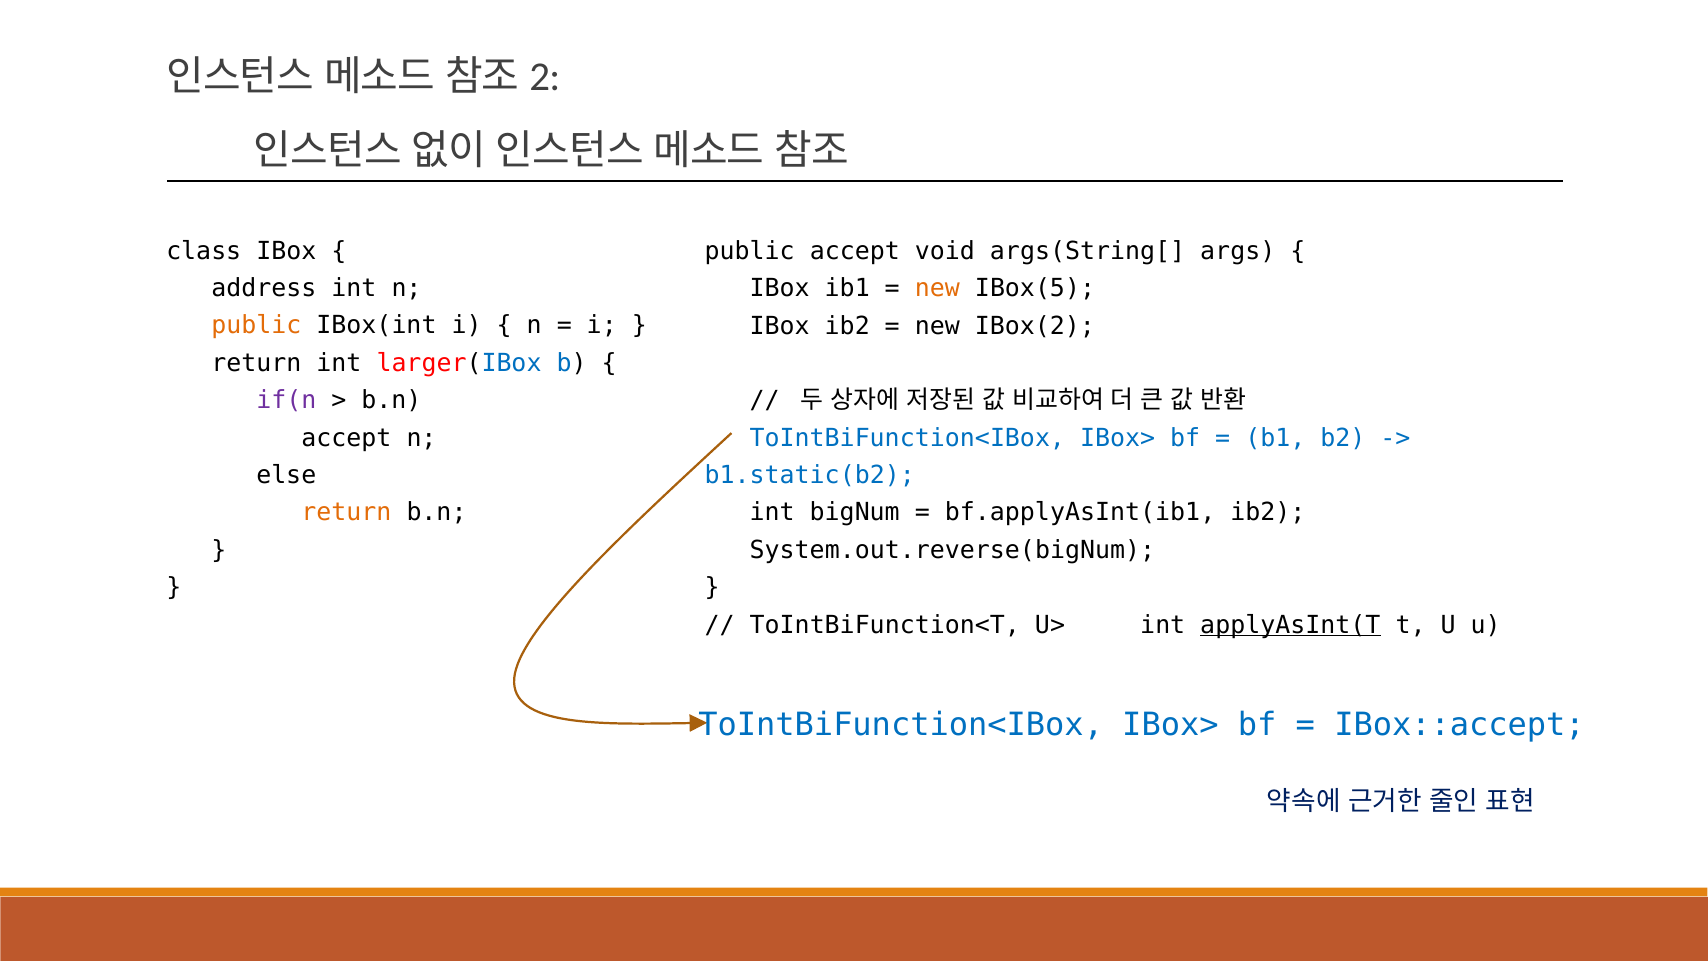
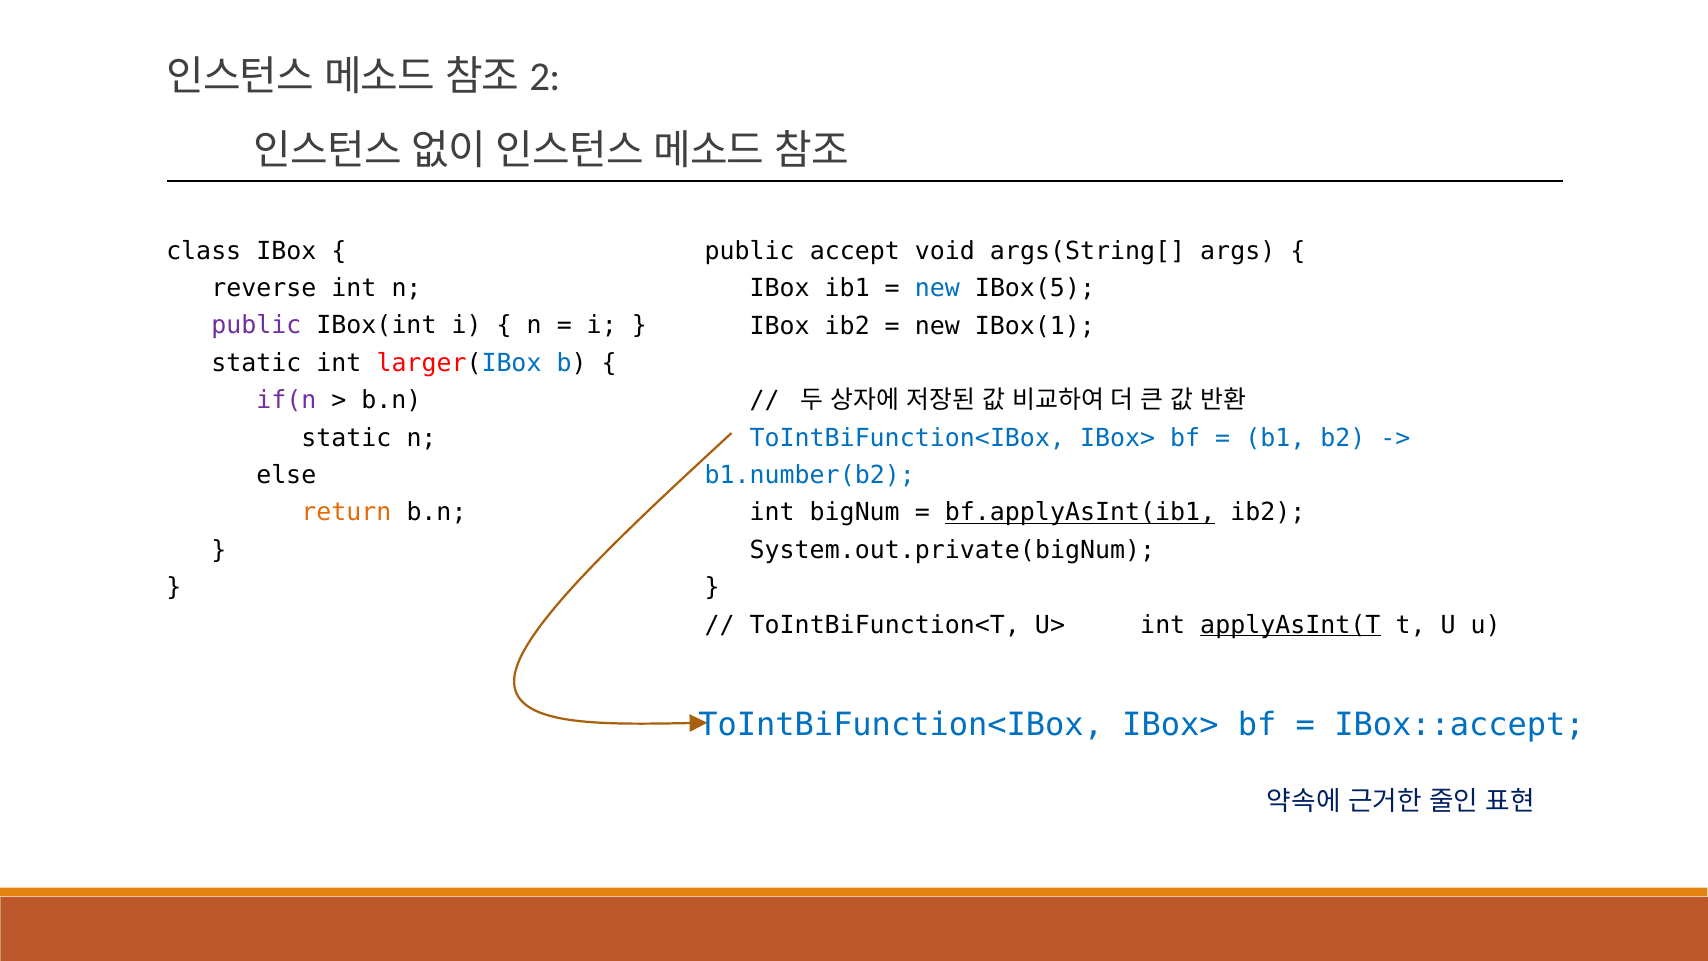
address: address -> reverse (264, 288)
new colour: orange -> blue (937, 288)
public colour: orange -> purple (256, 326)
IBox(2: IBox(2 -> IBox(1 (1035, 326)
return: return -> static (256, 363)
accept: accept -> static (346, 438)
b1.static(b2: b1.static(b2 -> b1.number(b2 (810, 475)
bf.applyAsInt(ib1 underline: none -> present (1080, 513)
System.out.reverse(bigNum: System.out.reverse(bigNum -> System.out.private(bigNum (952, 550)
